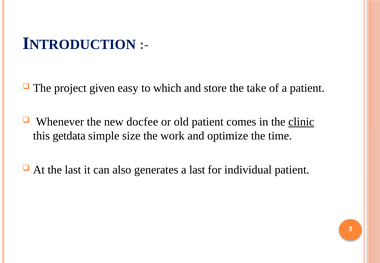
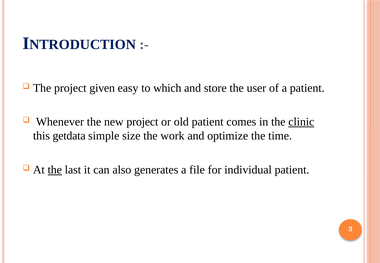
take: take -> user (256, 88)
new docfee: docfee -> project (142, 122)
the underline: none -> present (55, 170)
a last: last -> file (197, 170)
